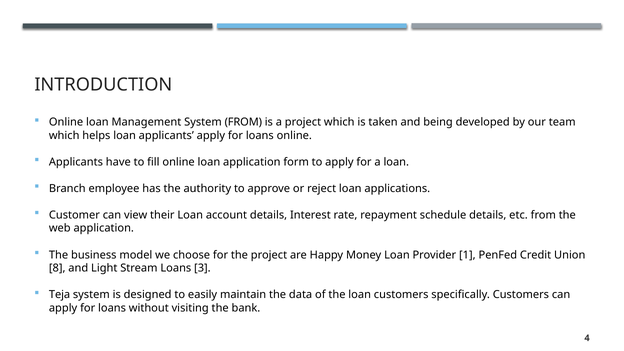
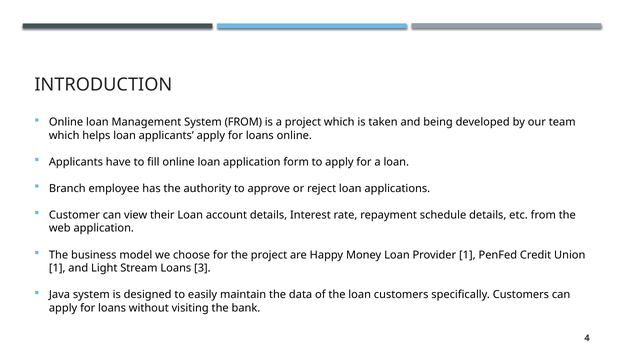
8: 8 -> 1 (57, 268)
Teja: Teja -> Java (59, 295)
